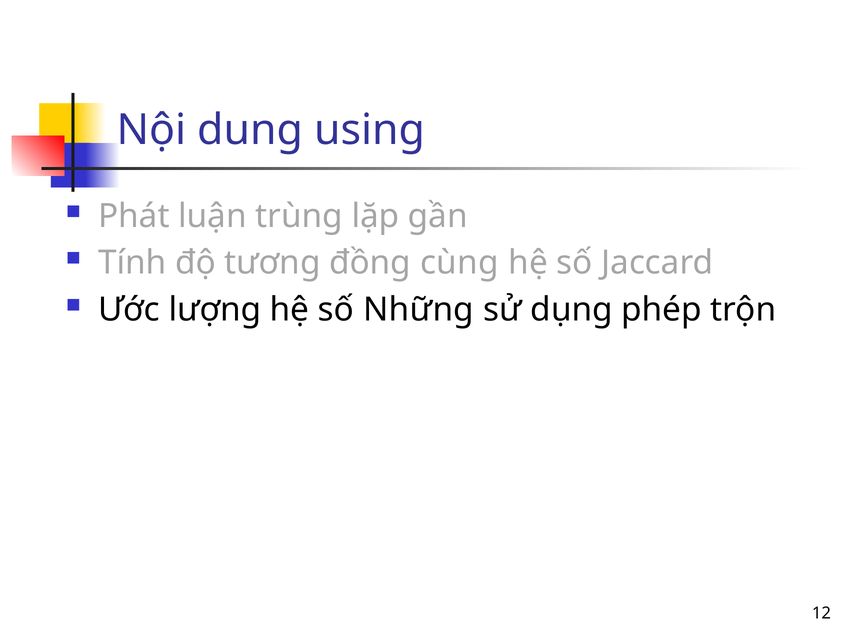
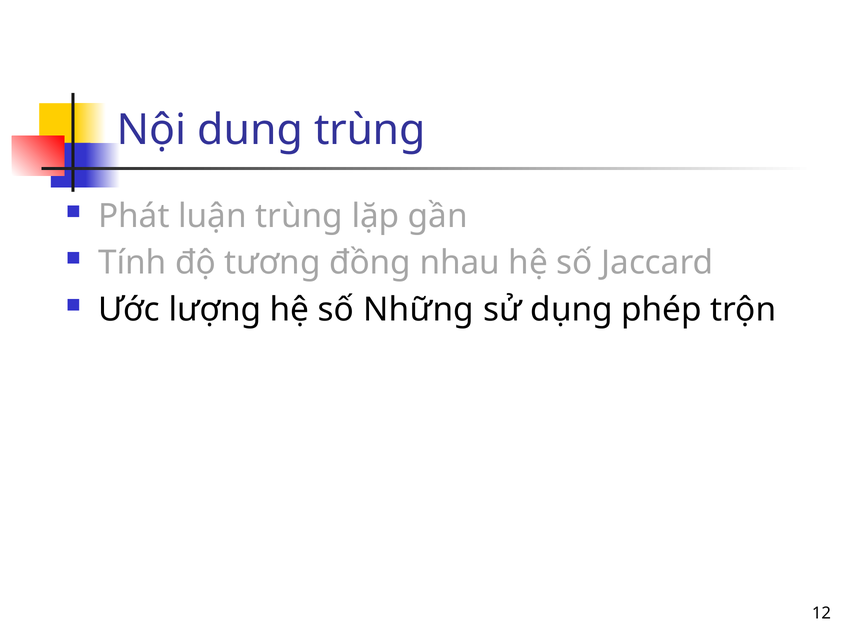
dung using: using -> trùng (370, 130)
cùng: cùng -> nhau (460, 263)
